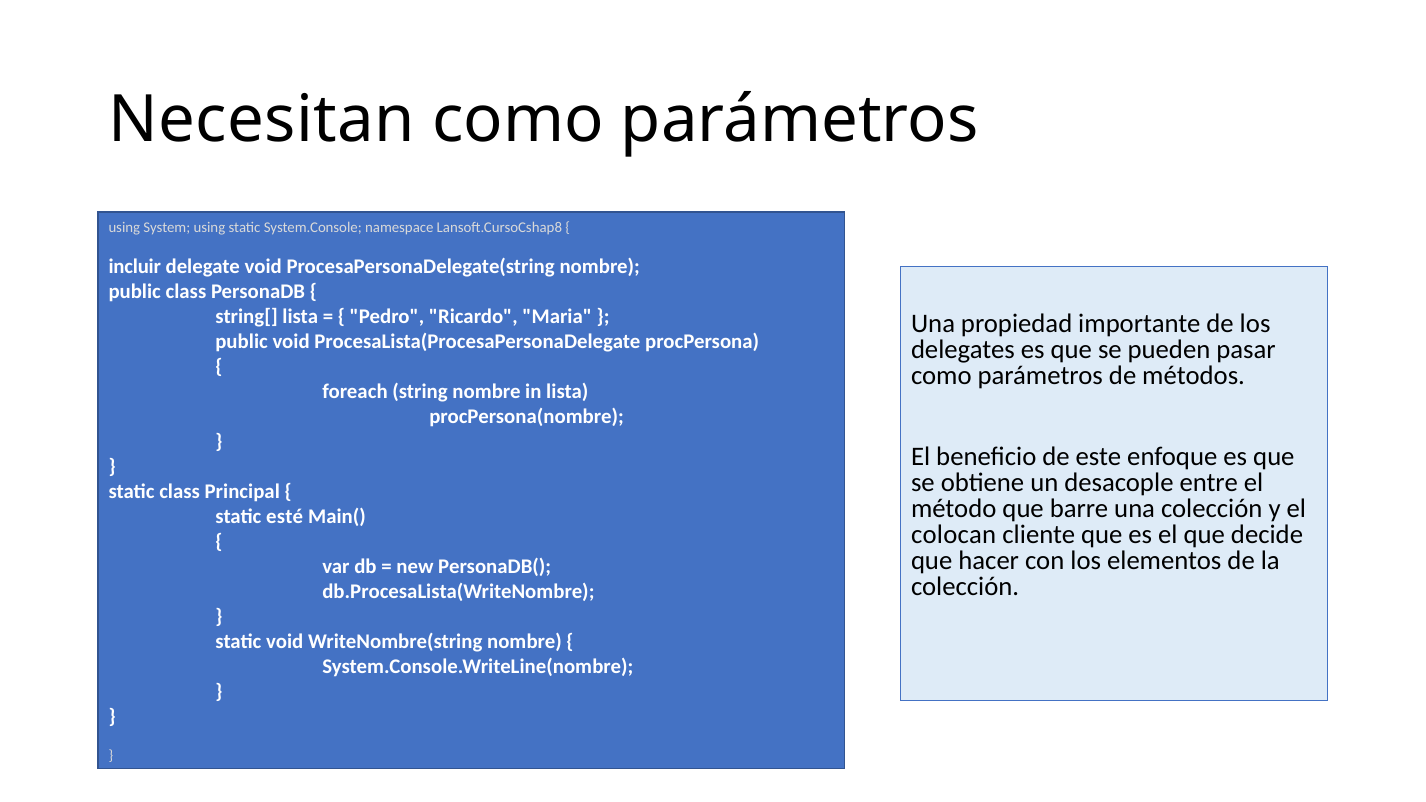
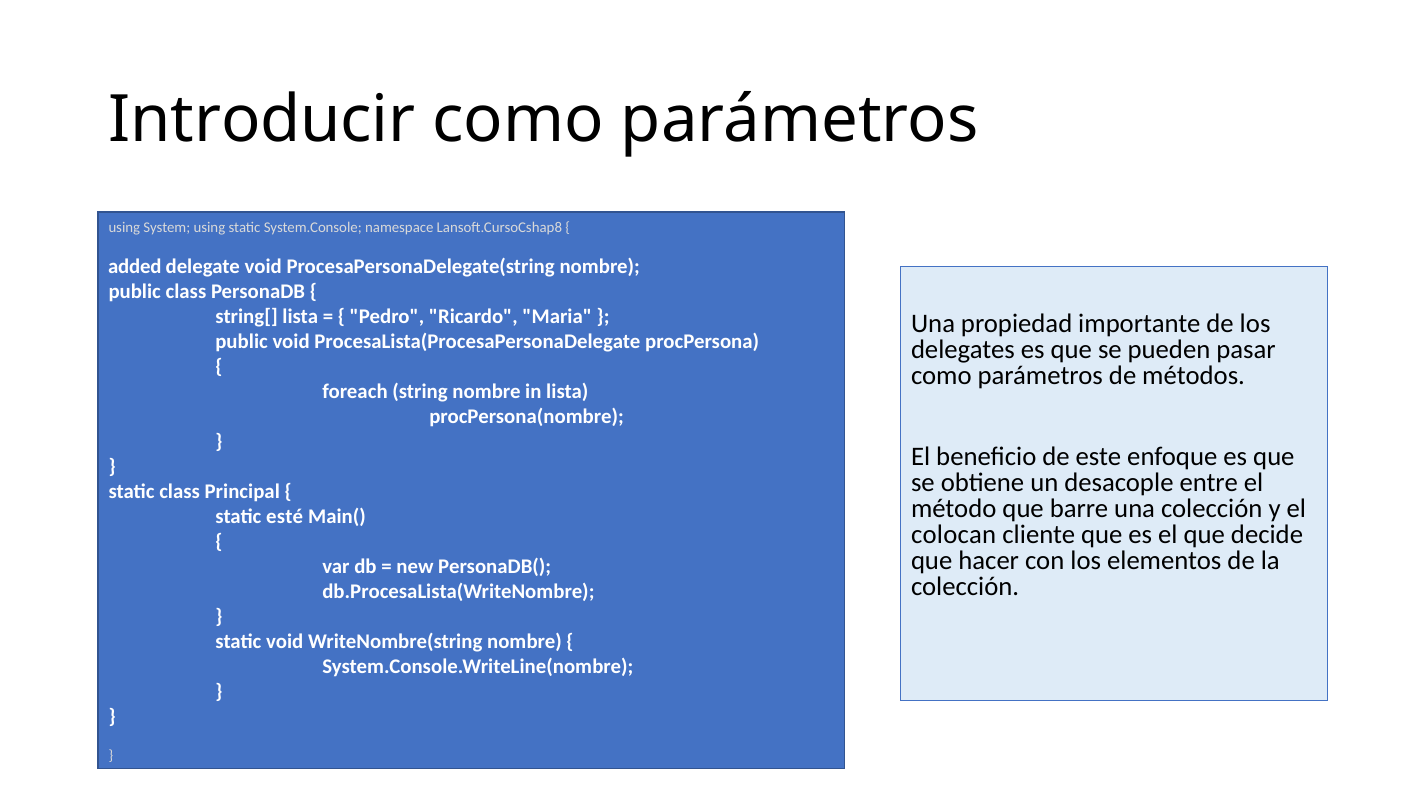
Necesitan: Necesitan -> Introducir (262, 120)
incluir: incluir -> added (135, 267)
